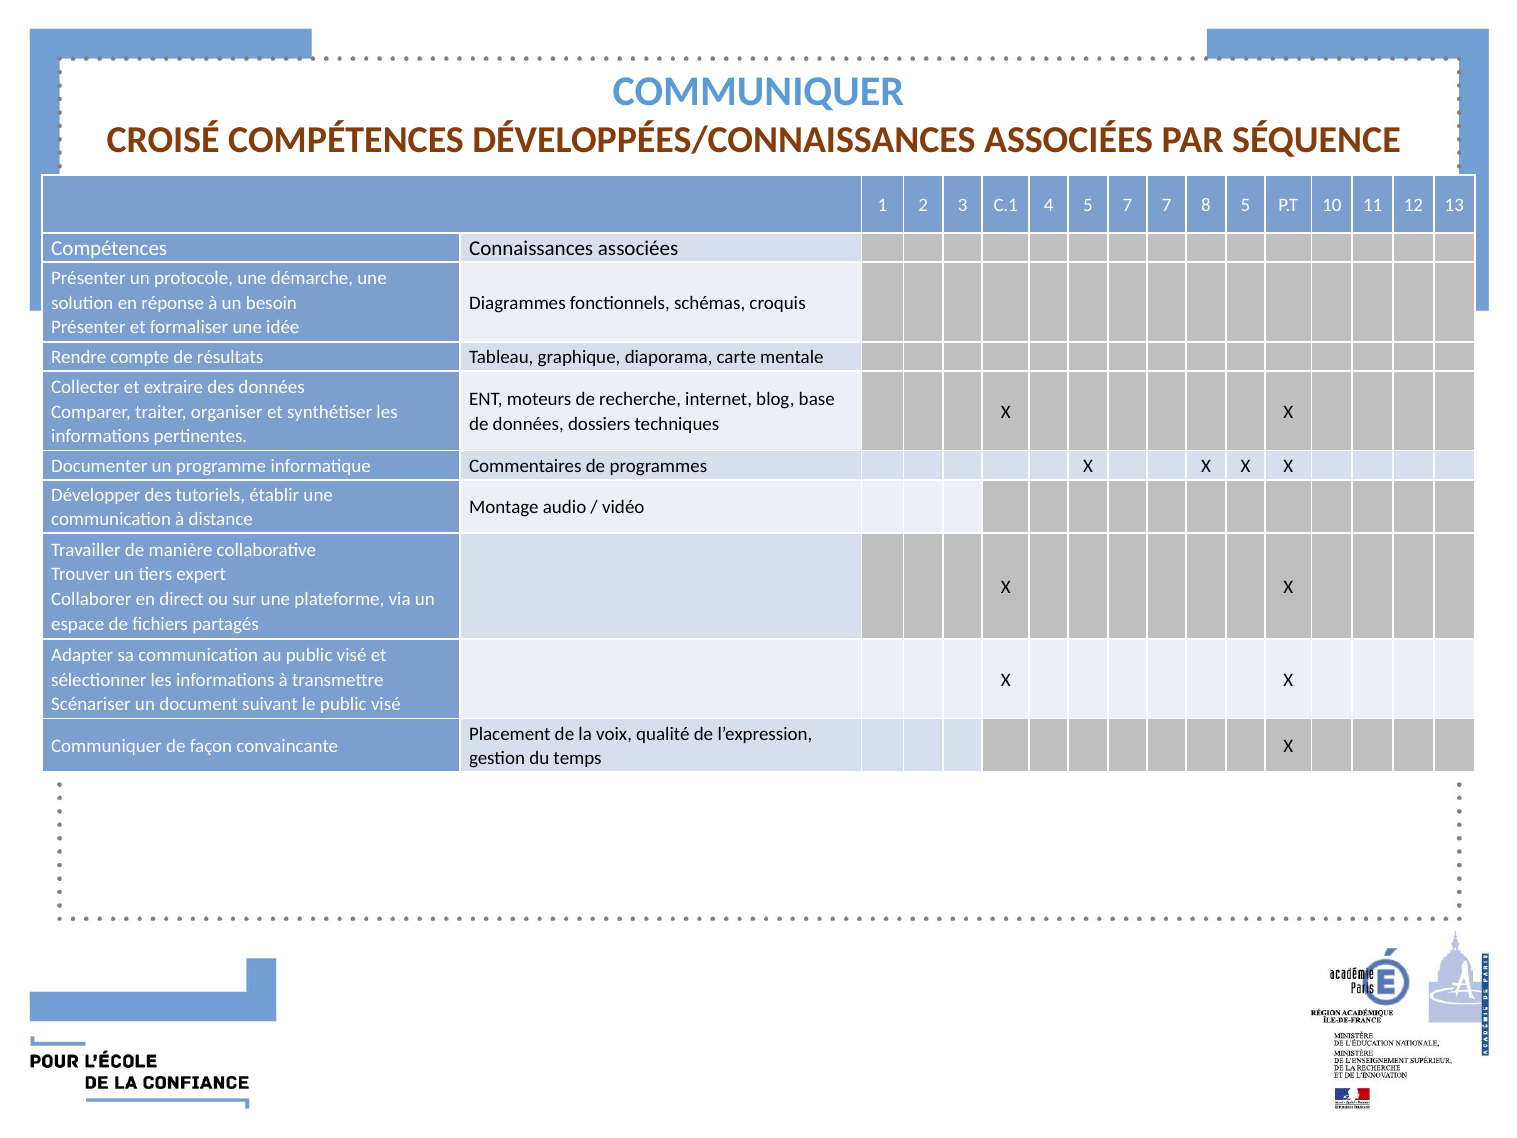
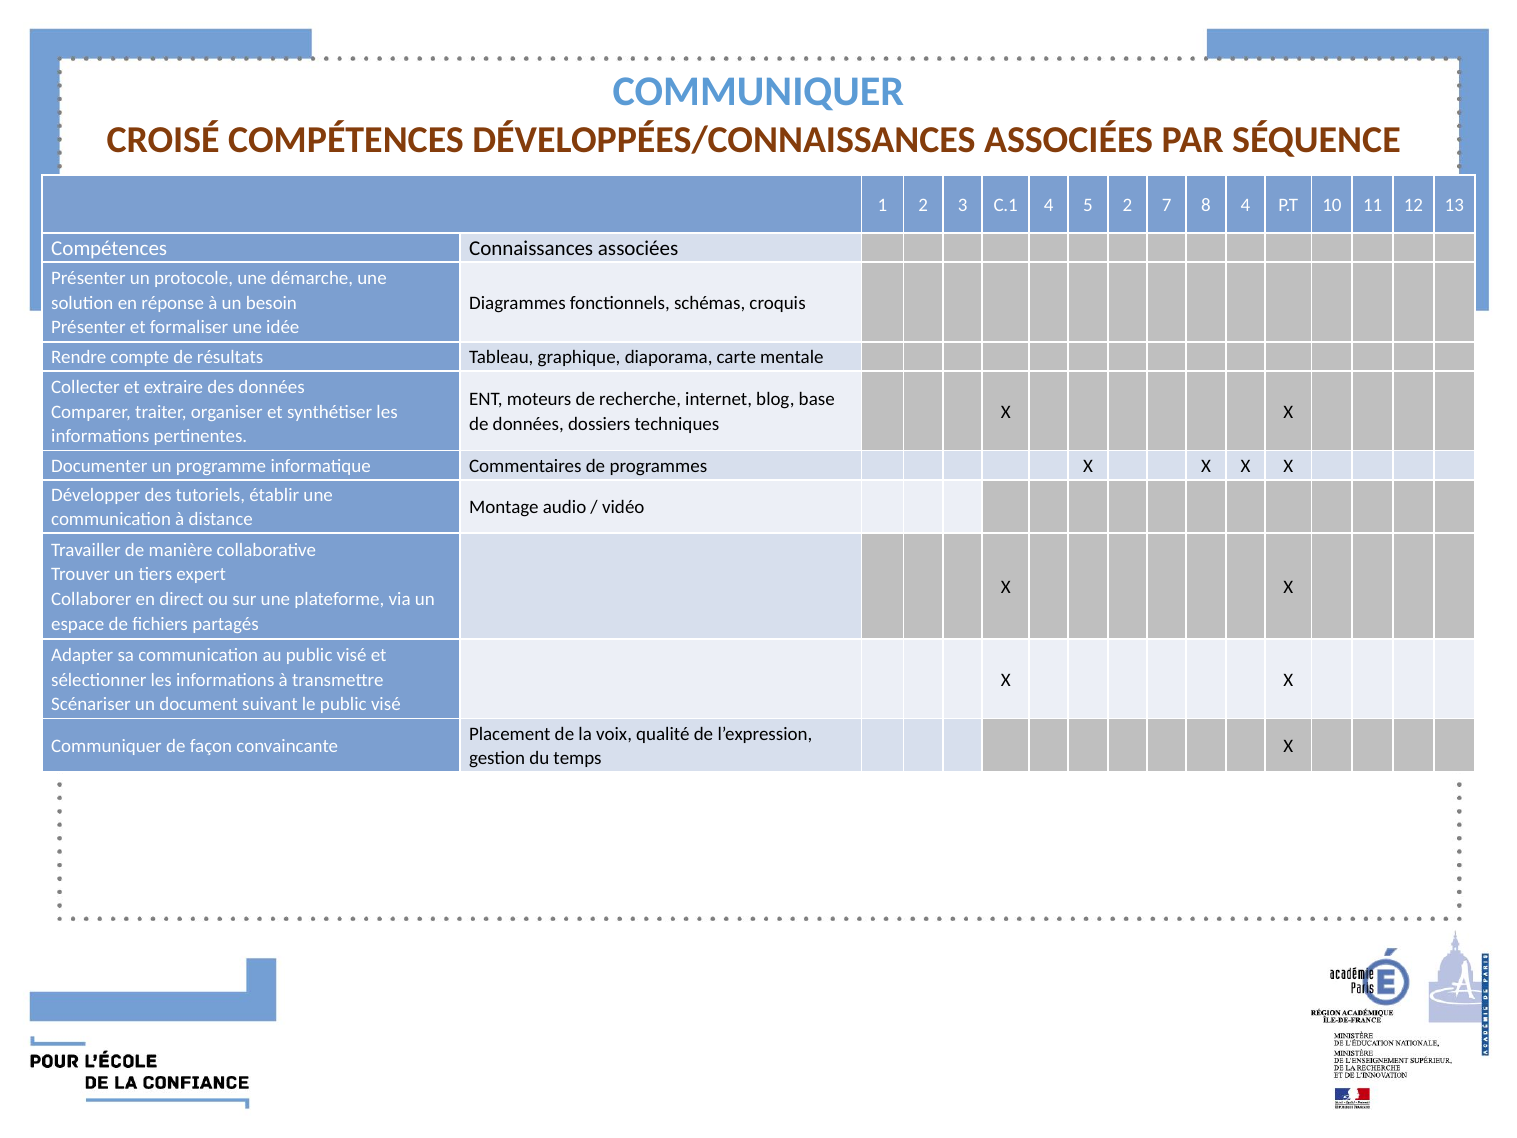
5 7: 7 -> 2 (1127, 205)
8 5: 5 -> 4 (1245, 205)
